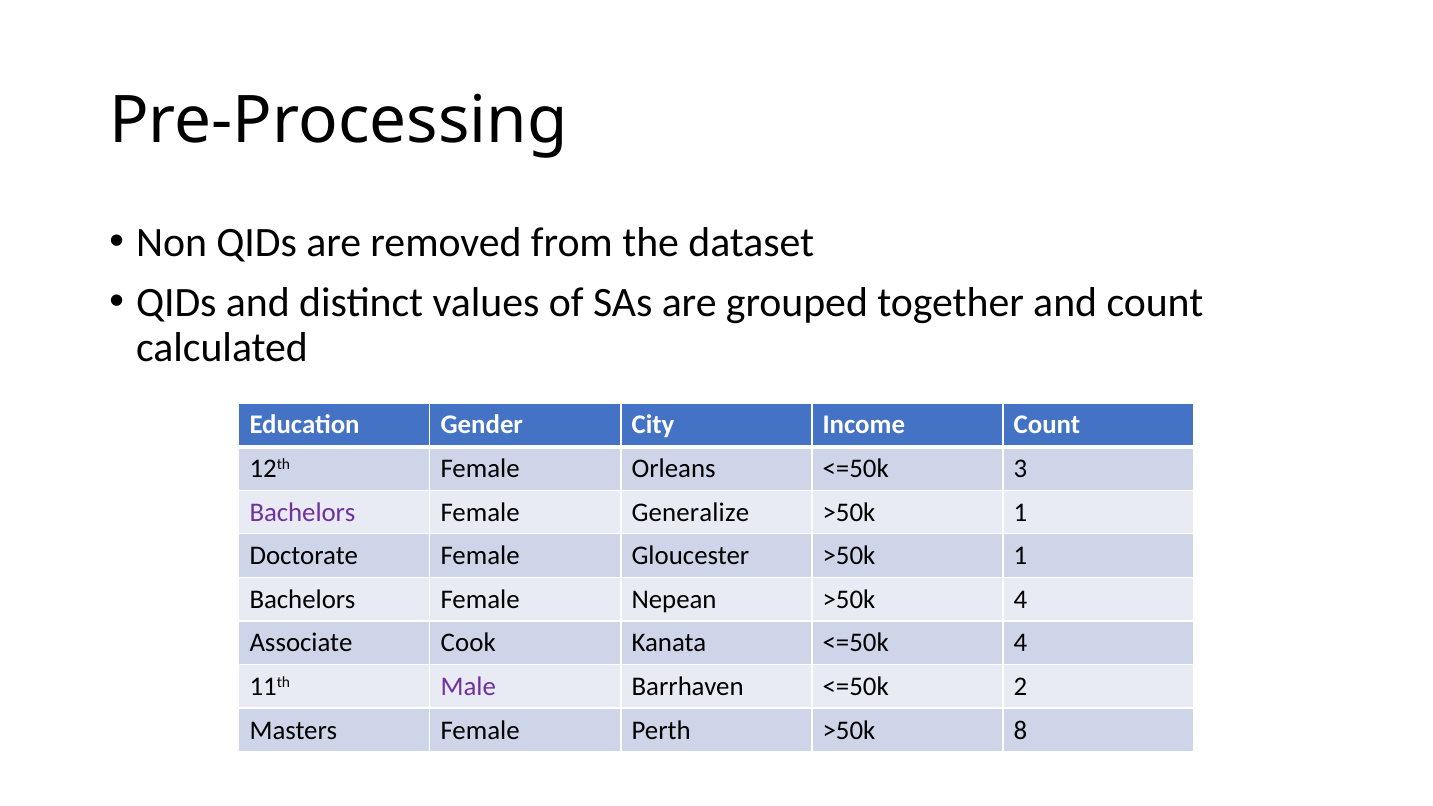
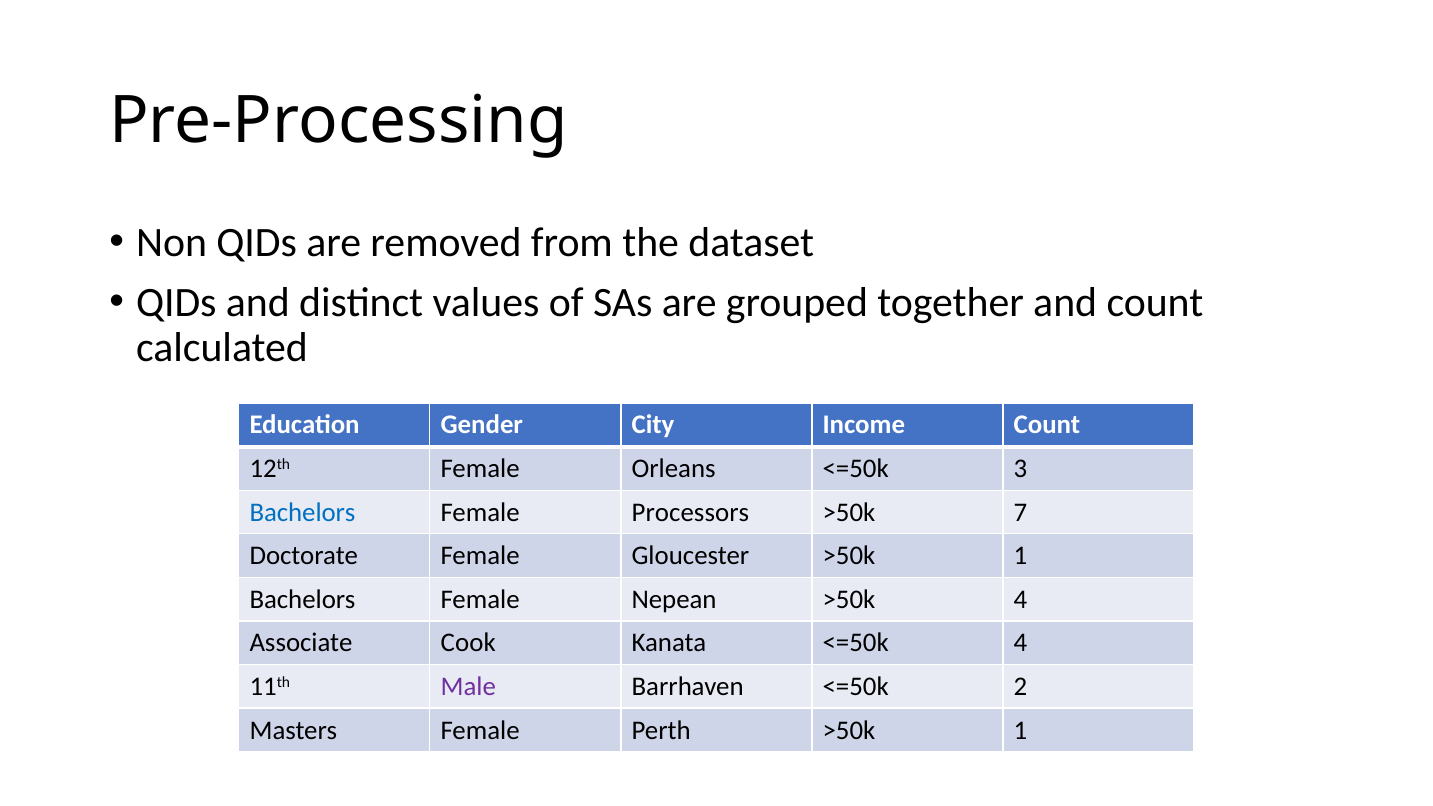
Bachelors colour: purple -> blue (303, 512)
Generalize: Generalize -> Processors (690, 512)
1: 1 -> 7 (1021, 512)
Perth >50k 8: 8 -> 1 (1021, 730)
